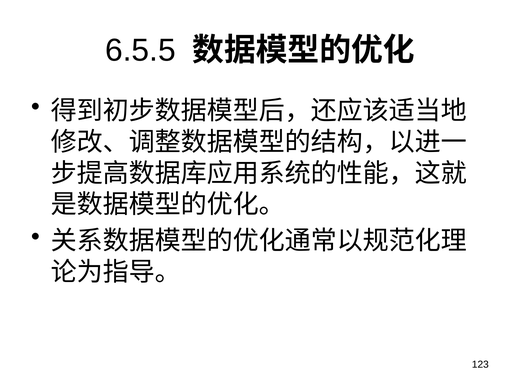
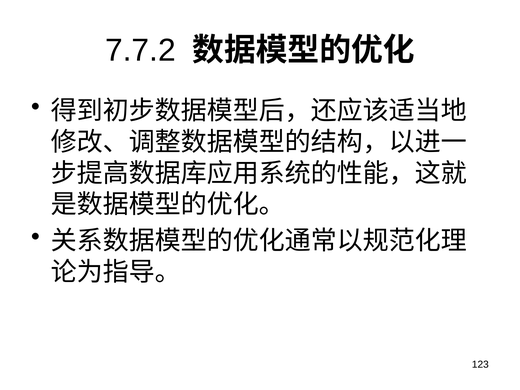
6.5.5: 6.5.5 -> 7.7.2 (140, 50)
